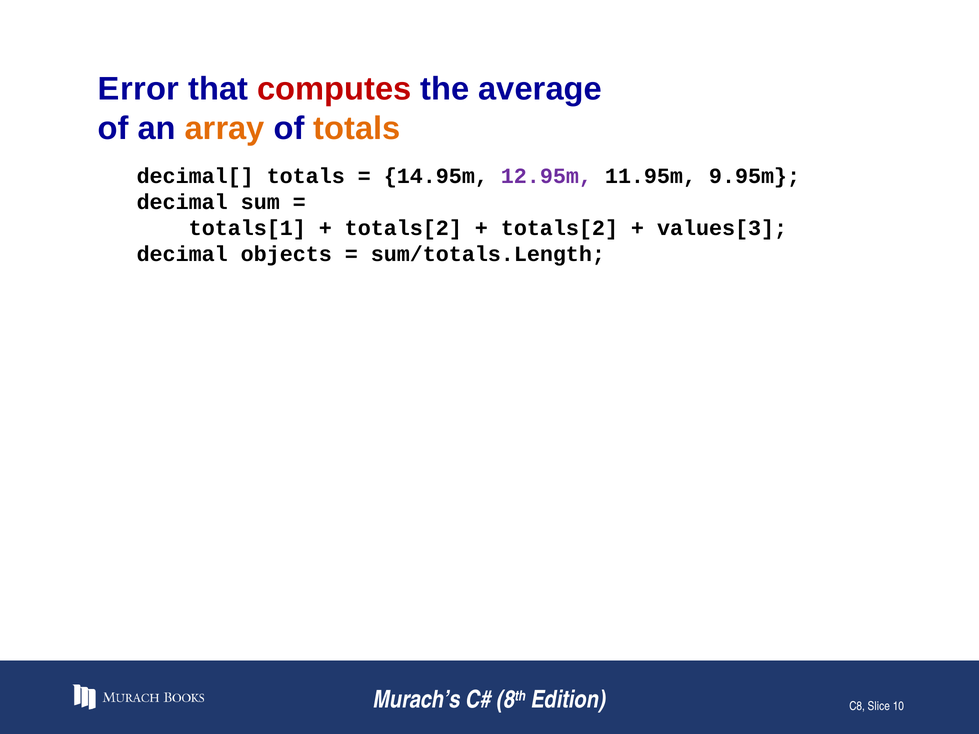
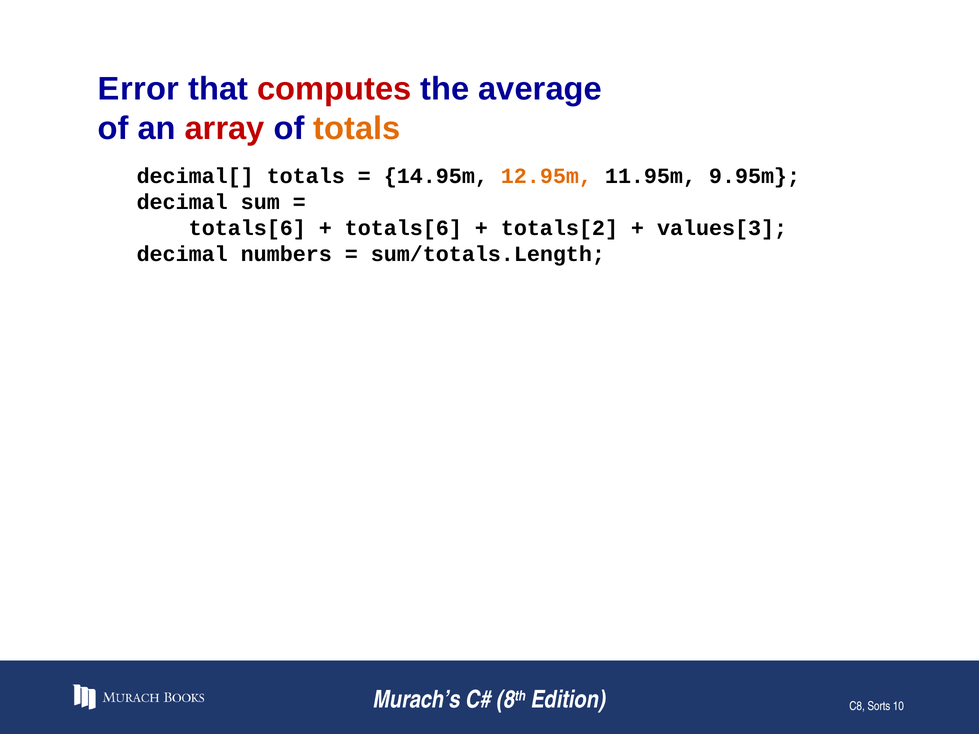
array colour: orange -> red (225, 128)
12.95m colour: purple -> orange (546, 176)
totals[1: totals[1 -> totals[6 (247, 228)
totals[2: totals[2 -> totals[6 (403, 228)
objects: objects -> numbers (286, 254)
Slice: Slice -> Sorts (879, 707)
